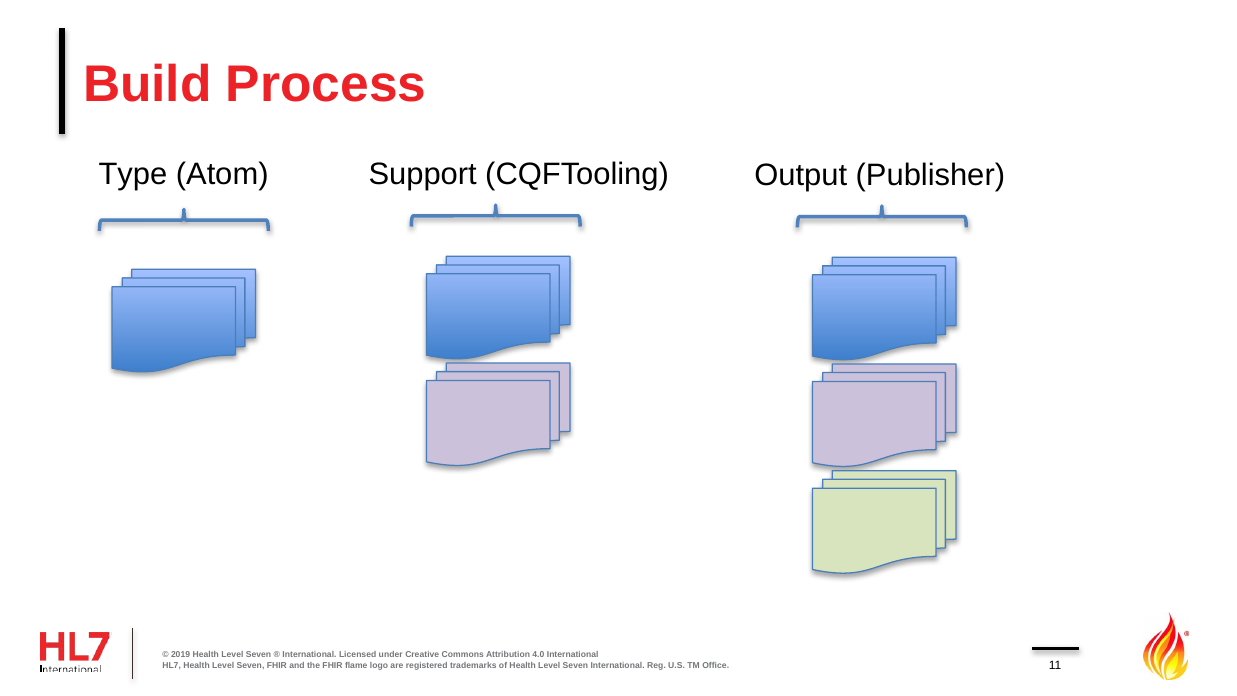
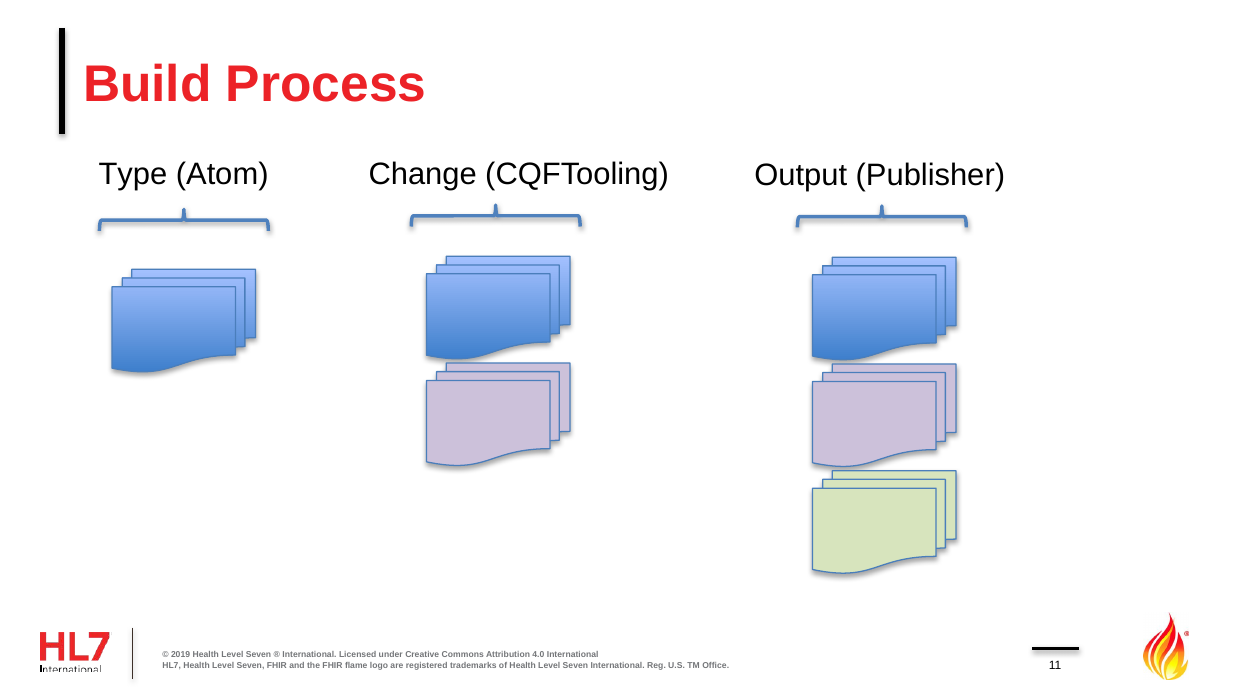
Support: Support -> Change (423, 175)
